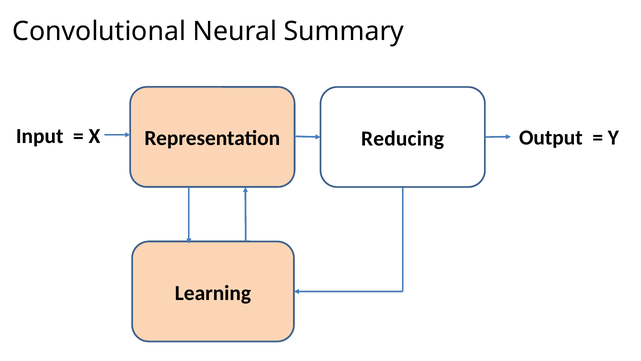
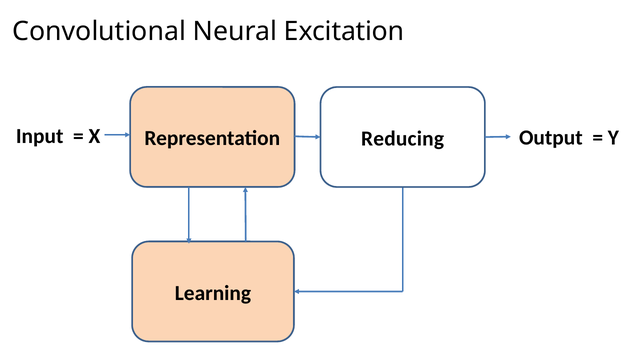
Summary: Summary -> Excitation (344, 31)
